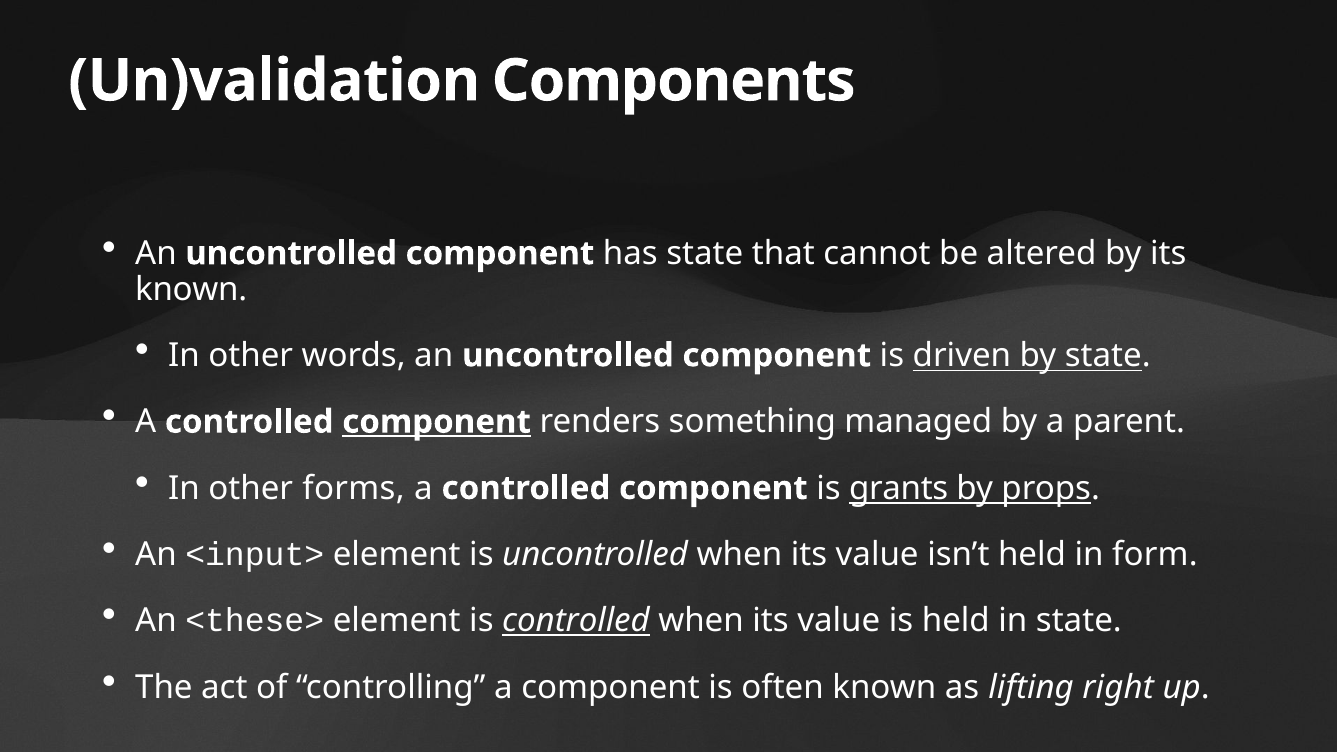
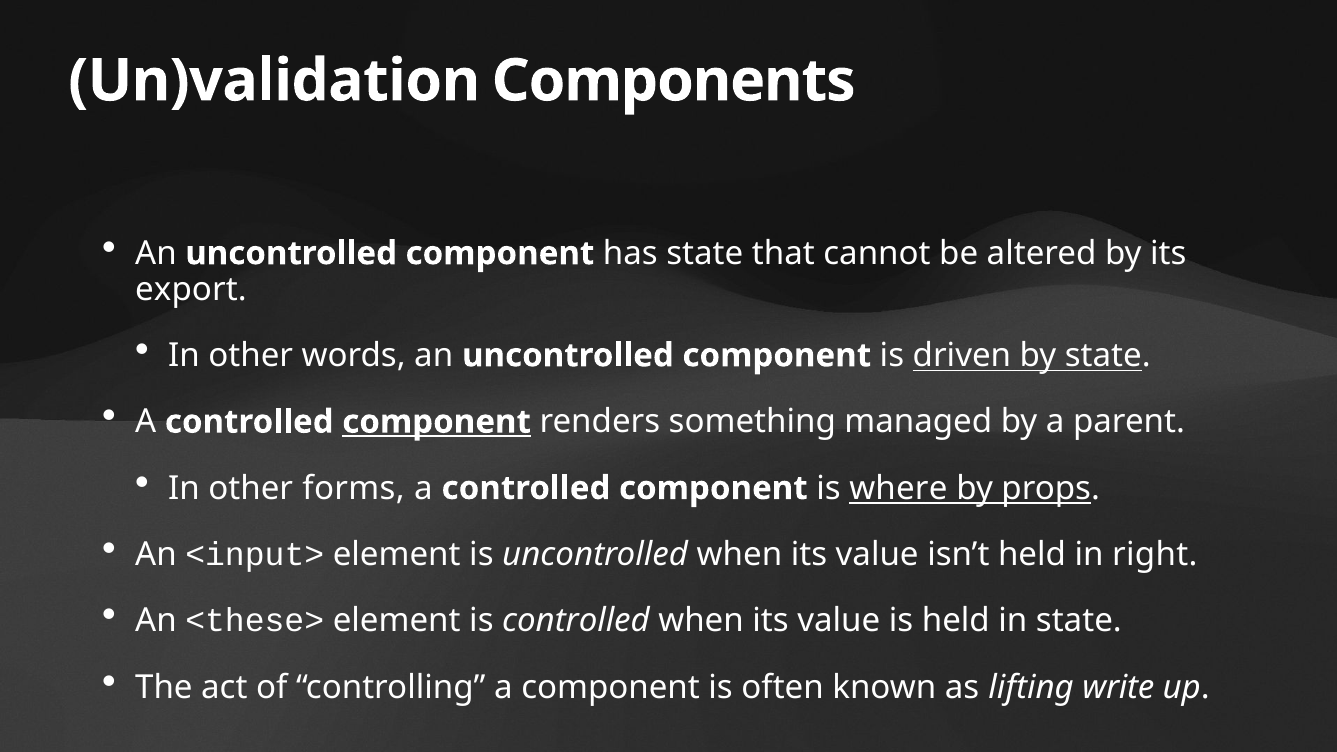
known: known -> export (191, 289)
grants: grants -> where (898, 488)
form: form -> right (1155, 555)
controlled underline: present -> none (576, 621)
right: right -> write (1118, 687)
